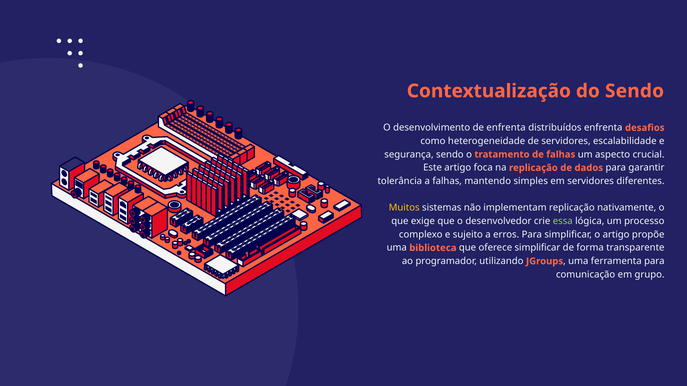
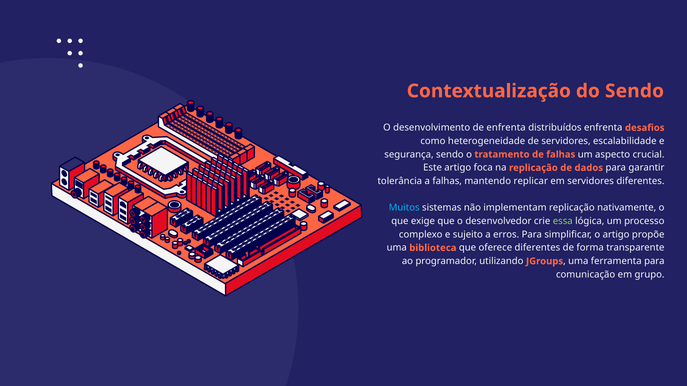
simples: simples -> replicar (531, 181)
Muitos colour: yellow -> light blue (404, 208)
oferece simplificar: simplificar -> diferentes (537, 248)
